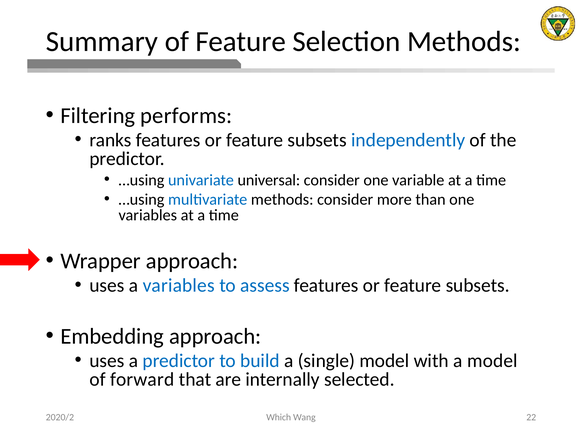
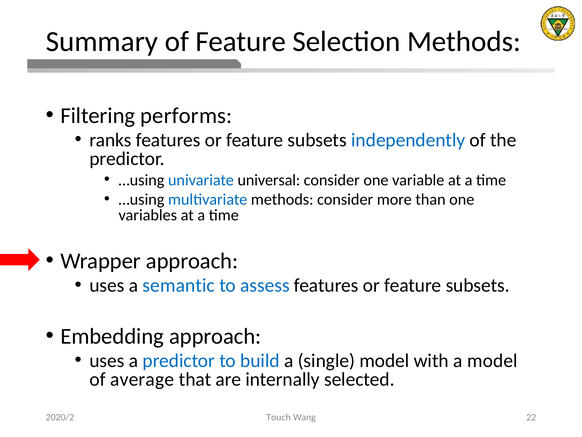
a variables: variables -> semantic (179, 285)
forward: forward -> average (142, 379)
Which: Which -> Touch (279, 417)
